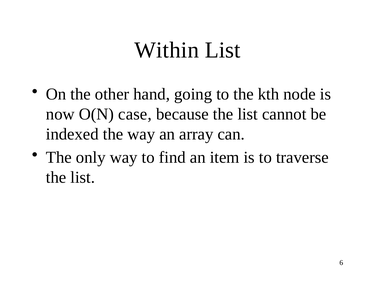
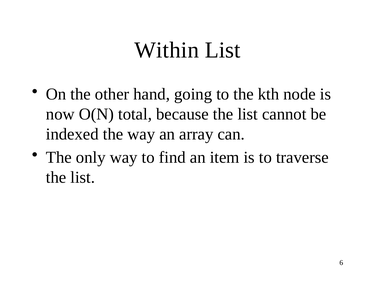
case: case -> total (135, 114)
